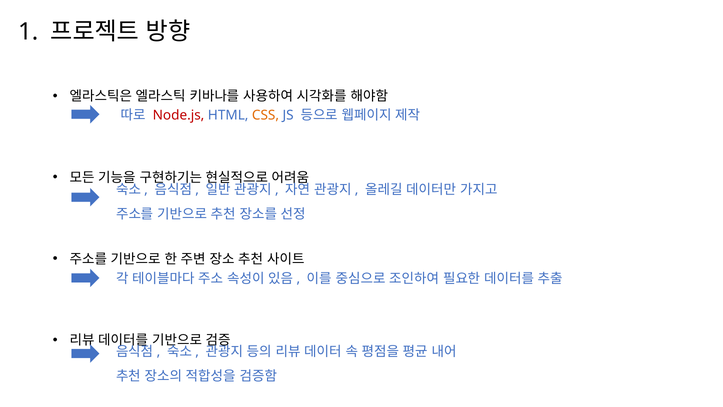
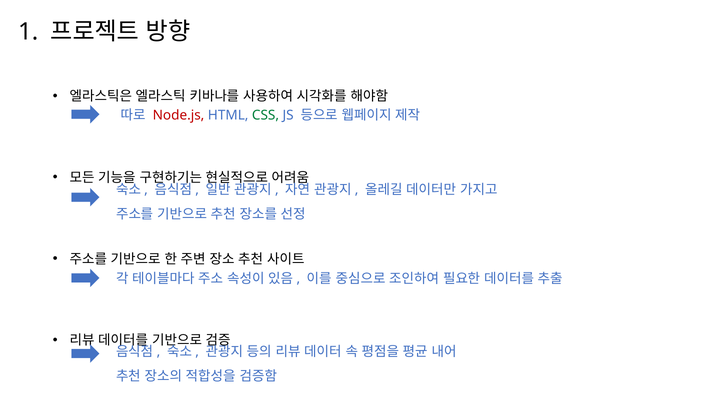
CSS colour: orange -> green (266, 115)
